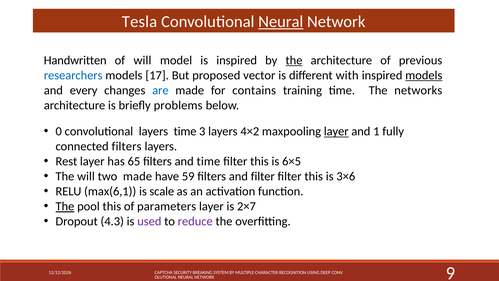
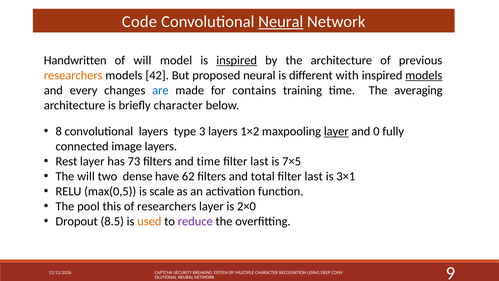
Tesla: Tesla -> Code (139, 22)
inspired underline: none -> present (237, 60)
the underline: present -> none (294, 60)
researchers colour: blue -> orange (73, 75)
17: 17 -> 42 (157, 75)
proposed vector: vector -> neural (259, 75)
networks: networks -> averaging (418, 90)
briefly problems: problems -> character (178, 105)
0: 0 -> 8 (59, 131)
layers time: time -> type (185, 131)
4×2: 4×2 -> 1×2 (250, 131)
1: 1 -> 0 (376, 131)
connected filters: filters -> image (127, 146)
65: 65 -> 73 (134, 161)
this: this -> last (259, 161)
6×5: 6×5 -> 7×5 (292, 161)
two made: made -> dense (138, 176)
59: 59 -> 62 (188, 176)
and filter: filter -> total (263, 176)
this: this -> last (314, 176)
3×6: 3×6 -> 3×1 (346, 176)
max(6,1: max(6,1 -> max(0,5 (110, 191)
The underline: present -> none (65, 206)
of parameters: parameters -> researchers (167, 206)
2×7: 2×7 -> 2×0 (246, 206)
4.3: 4.3 -> 8.5 (112, 221)
used colour: purple -> orange (149, 221)
